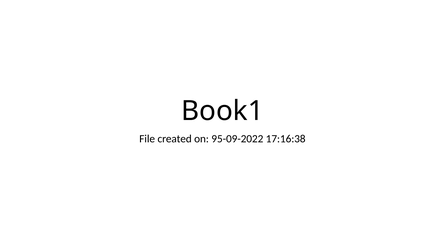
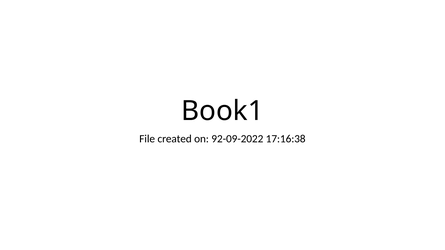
95-09-2022: 95-09-2022 -> 92-09-2022 (237, 139)
